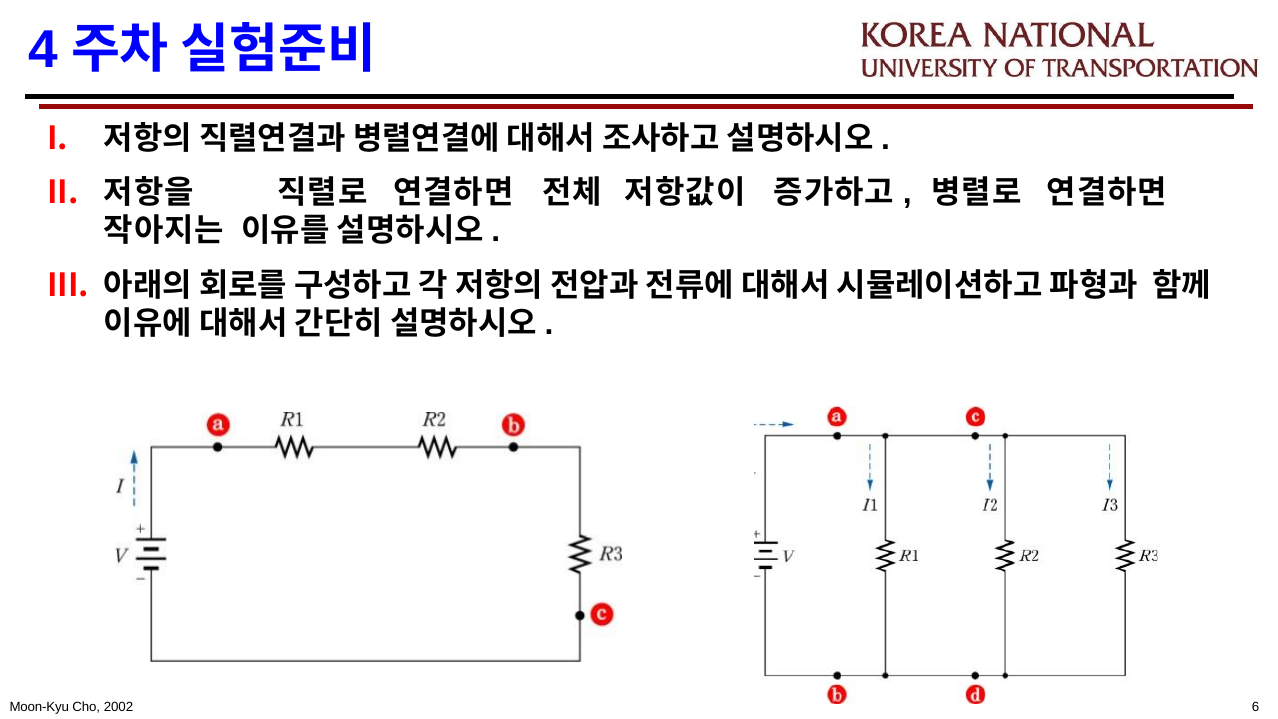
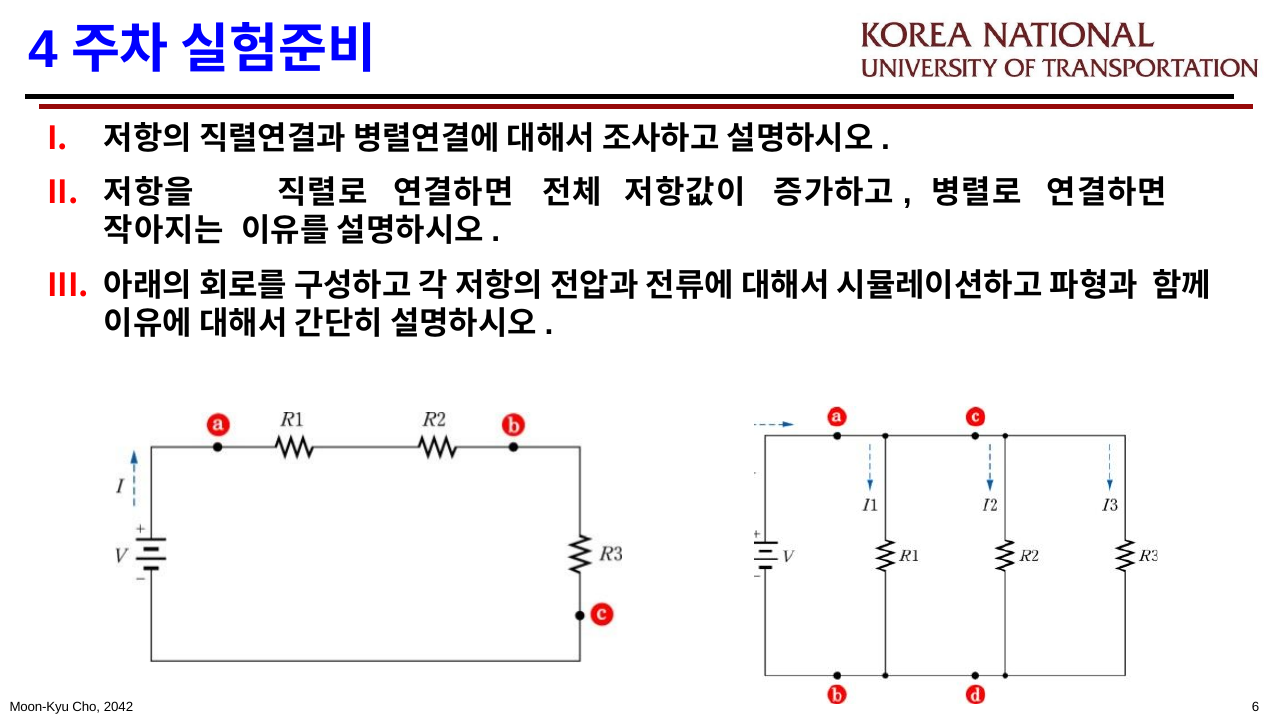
2002: 2002 -> 2042 (119, 707)
